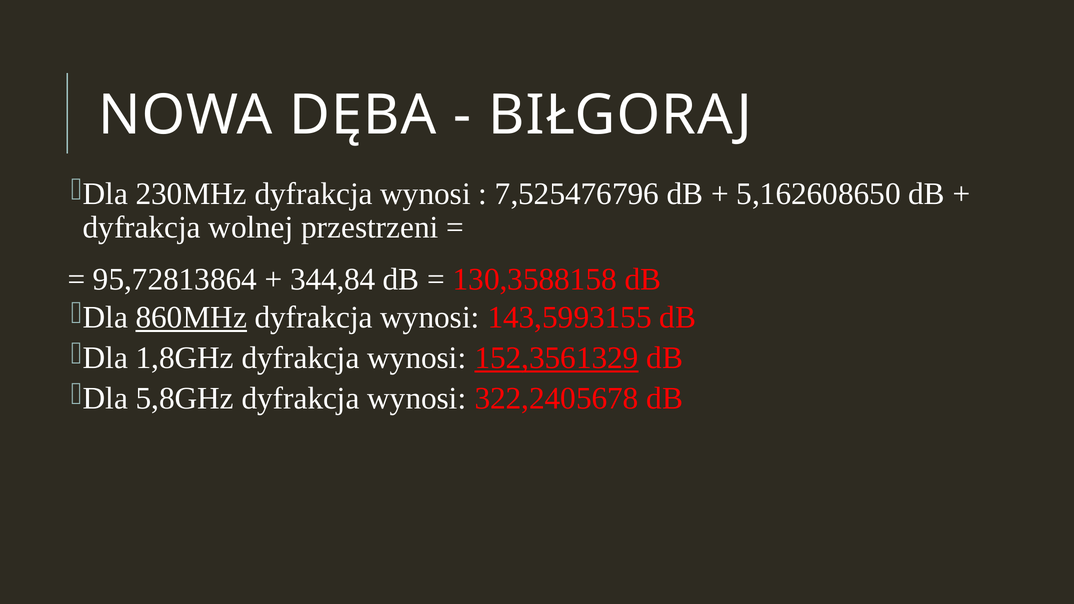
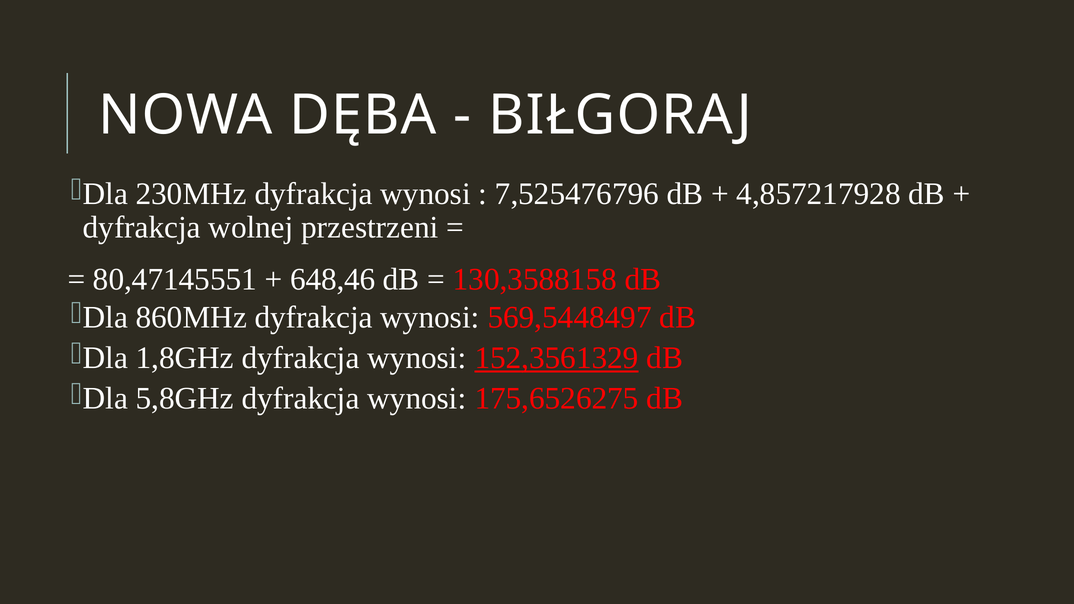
5,162608650: 5,162608650 -> 4,857217928 (819, 194)
95,72813864: 95,72813864 -> 80,47145551 (175, 279)
344,84: 344,84 -> 648,46 (333, 279)
860MHz underline: present -> none (191, 318)
143,5993155: 143,5993155 -> 569,5448497 (570, 318)
322,2405678: 322,2405678 -> 175,6526275 (557, 399)
